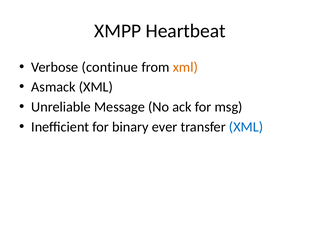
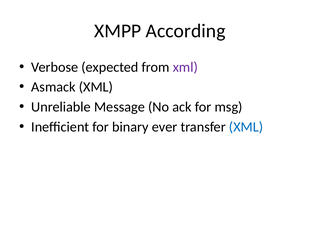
Heartbeat: Heartbeat -> According (186, 31)
continue: continue -> expected (110, 67)
xml colour: orange -> purple (185, 67)
